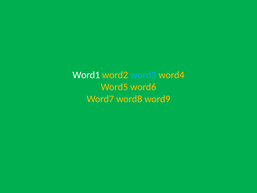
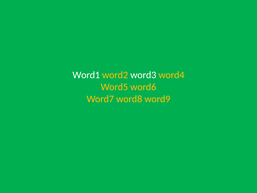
word3 colour: light blue -> white (143, 75)
